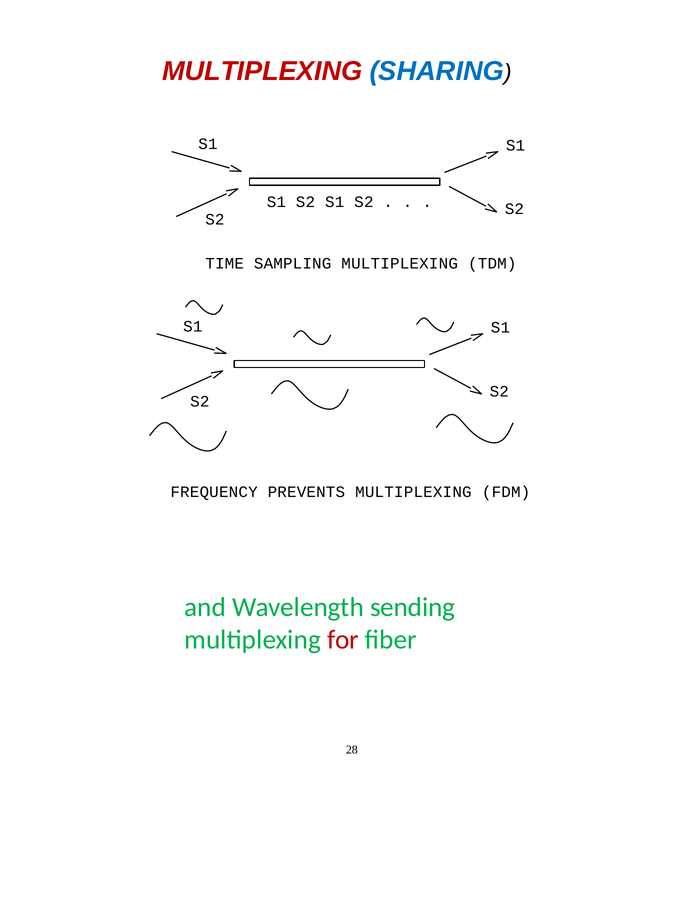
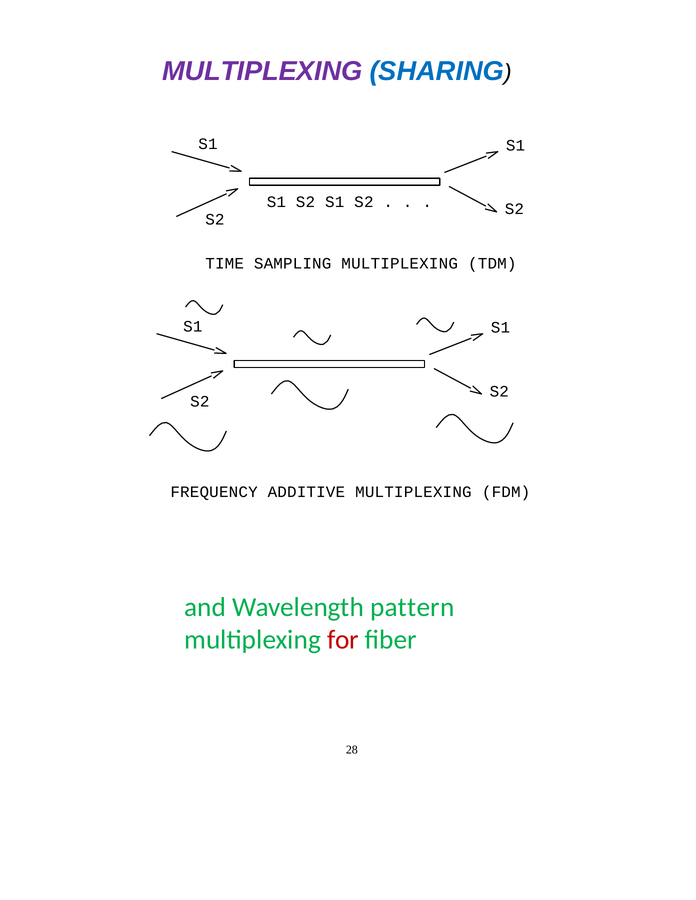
MULTIPLEXING colour: red -> purple (262, 71)
PREVENTS: PREVENTS -> ADDITIVE (306, 493)
sending: sending -> pattern (412, 608)
